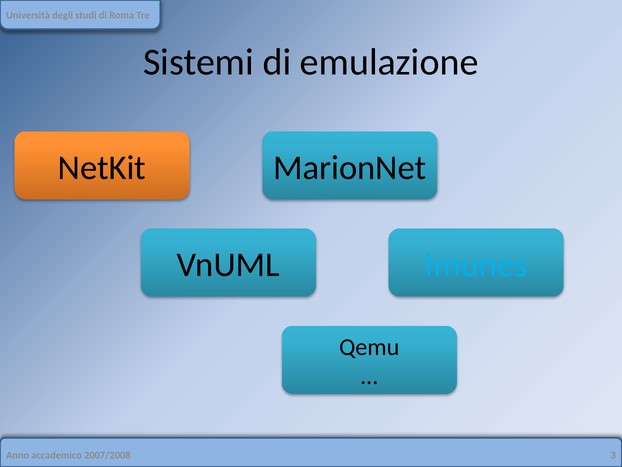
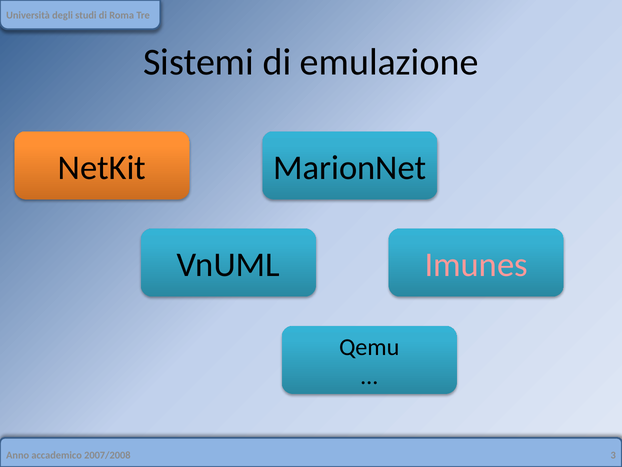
Imunes colour: light blue -> pink (476, 265)
